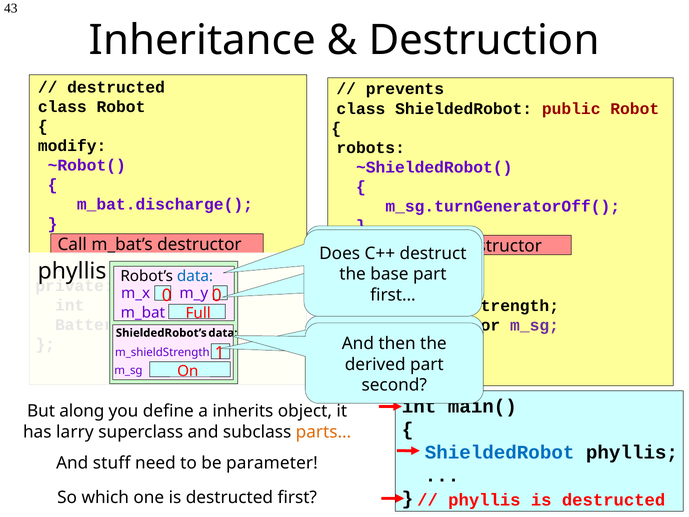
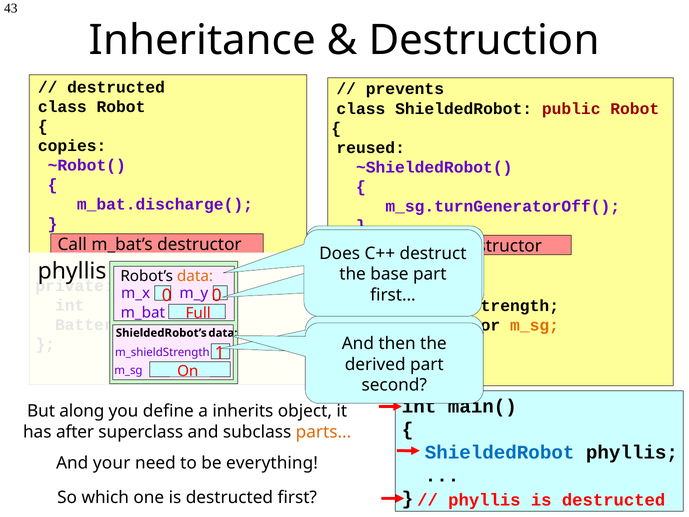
modify: modify -> copies (72, 146)
robots: robots -> reused (371, 148)
data colour: blue -> orange (195, 276)
m_sg colour: purple -> orange (535, 325)
larry: larry -> after (75, 432)
stuff: stuff -> your (112, 463)
parameter: parameter -> everything (272, 463)
